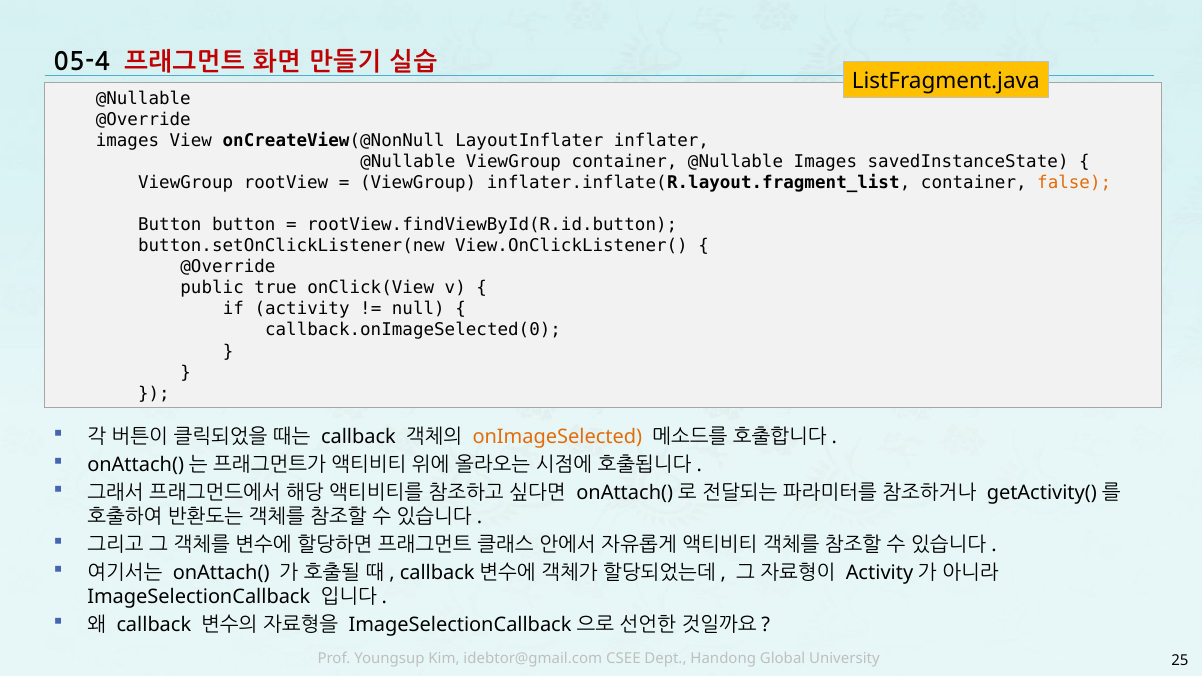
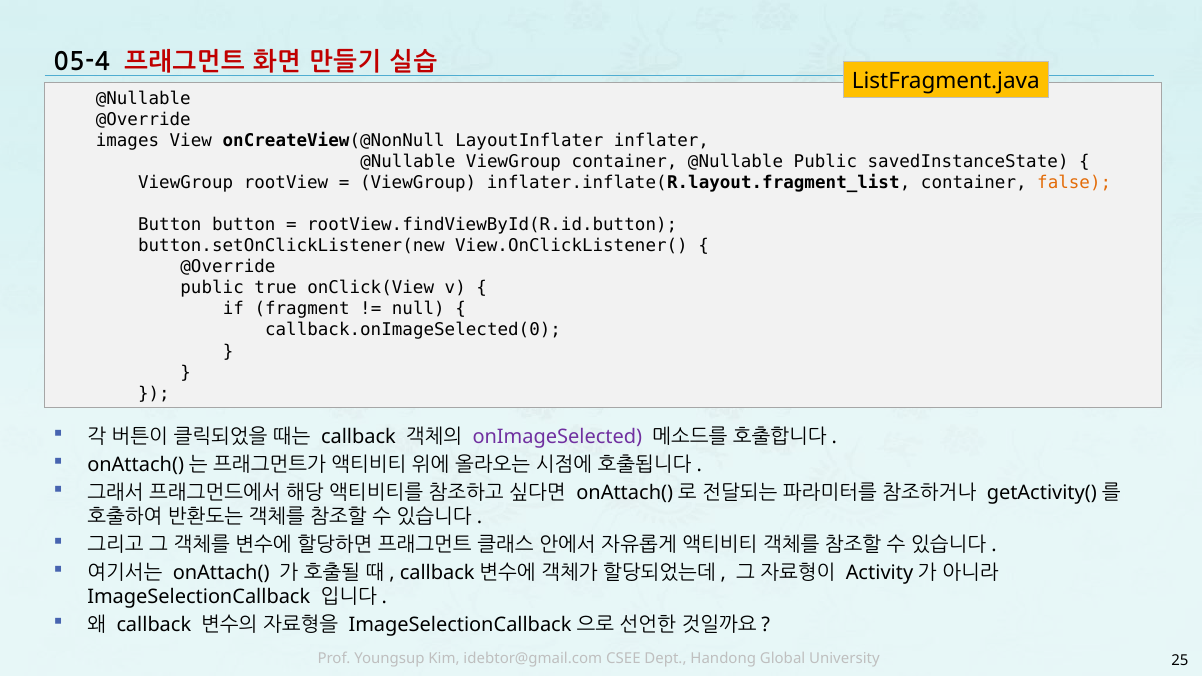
@Nullable Images: Images -> Public (825, 162)
if activity: activity -> fragment (302, 309)
onImageSelected colour: orange -> purple (557, 437)
